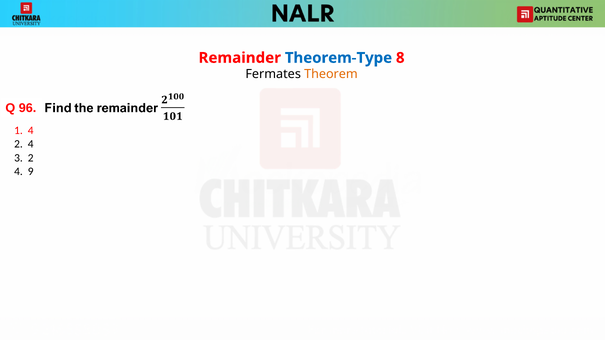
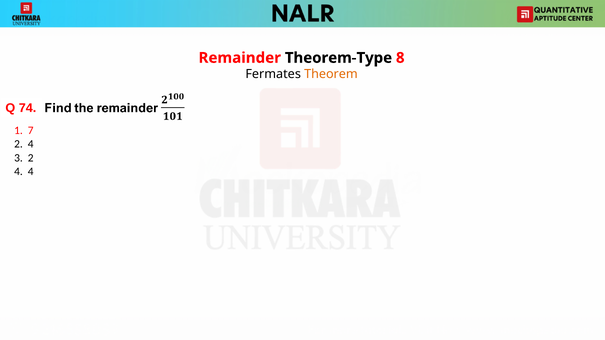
Theorem-Type colour: blue -> black (338, 58)
96: 96 -> 74 (28, 108)
1 4: 4 -> 7 (31, 131)
4 9: 9 -> 4 (31, 172)
